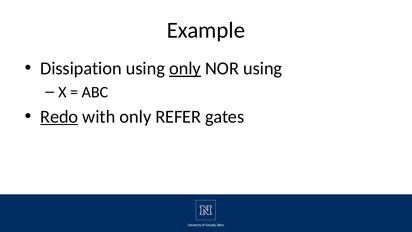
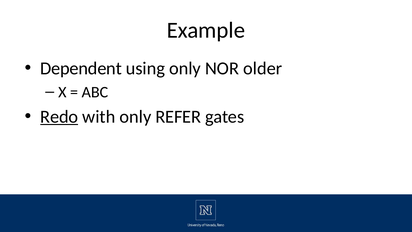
Dissipation: Dissipation -> Dependent (81, 68)
only underline: present -> none (185, 68)
NOR using: using -> older (263, 68)
